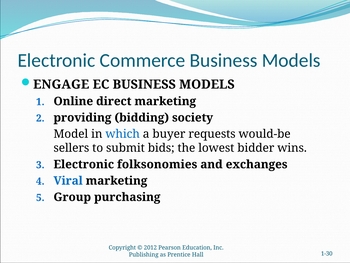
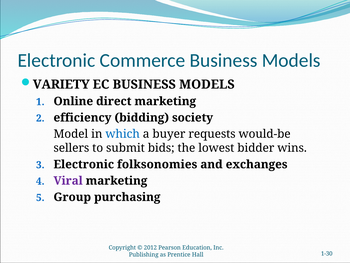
ENGAGE: ENGAGE -> VARIETY (61, 84)
providing: providing -> efficiency (82, 117)
Viral colour: blue -> purple (68, 180)
